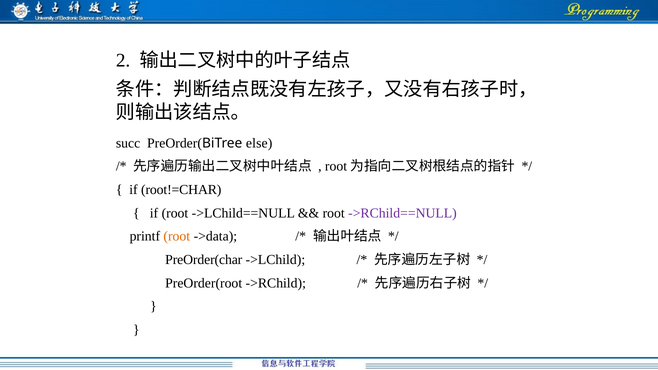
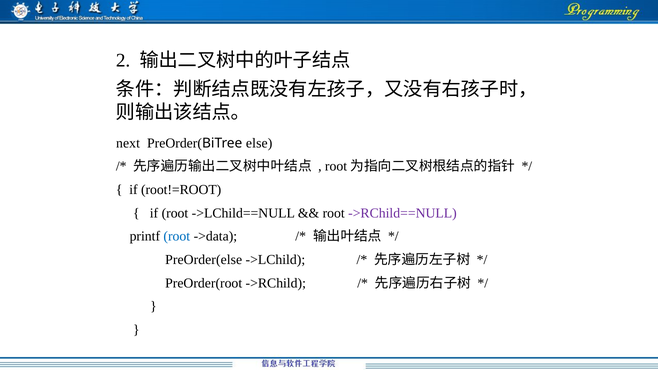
succ: succ -> next (128, 143)
root!=CHAR: root!=CHAR -> root!=ROOT (181, 190)
root colour: orange -> blue (177, 236)
PreOrder(char: PreOrder(char -> PreOrder(else (204, 260)
